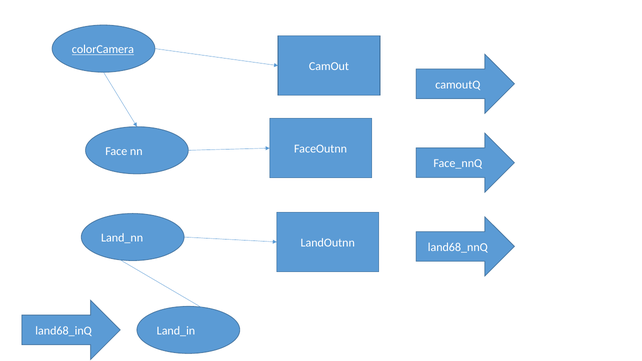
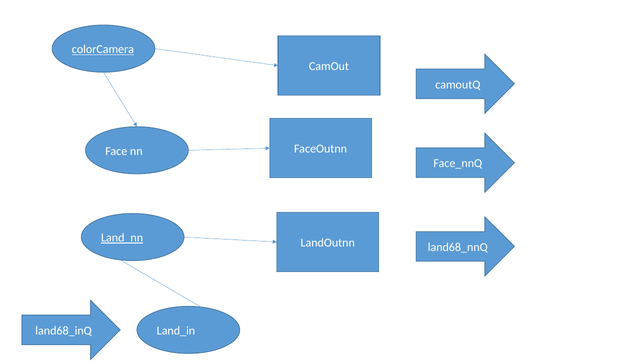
Land_nn underline: none -> present (122, 238)
